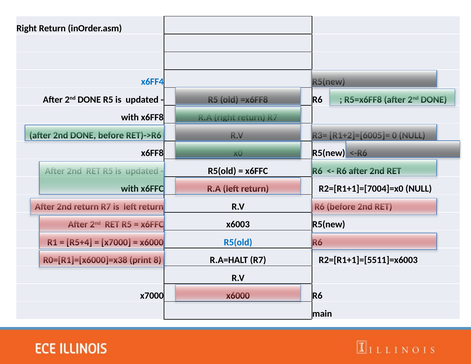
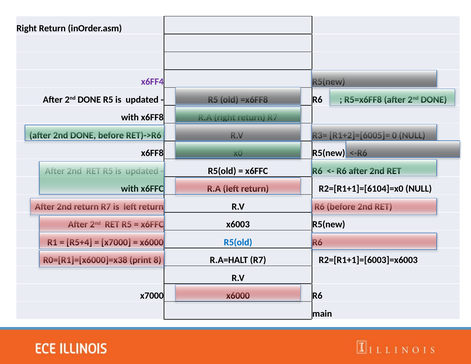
x6FF4 colour: blue -> purple (152, 82)
R2=[R1+1]=[7004]=x0: R2=[R1+1]=[7004]=x0 -> R2=[R1+1]=[6104]=x0 (361, 189)
R2=[R1+1]=[5511]=x6003: R2=[R1+1]=[5511]=x6003 -> R2=[R1+1]=[6003]=x6003 (368, 260)
